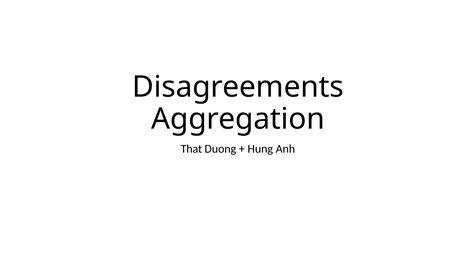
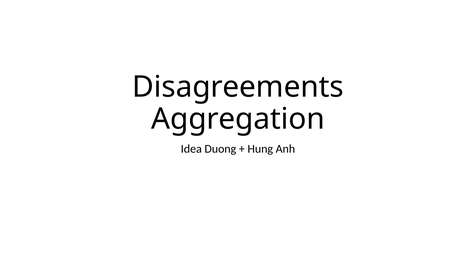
That: That -> Idea (191, 149)
